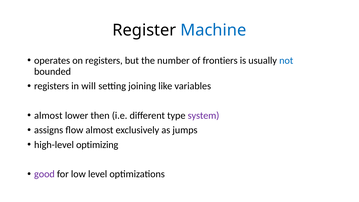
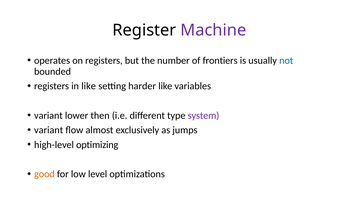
Machine colour: blue -> purple (213, 30)
in will: will -> like (89, 86)
joining: joining -> harder (142, 86)
almost: almost -> variant (48, 115)
assigns: assigns -> variant (49, 130)
good colour: purple -> orange (44, 174)
